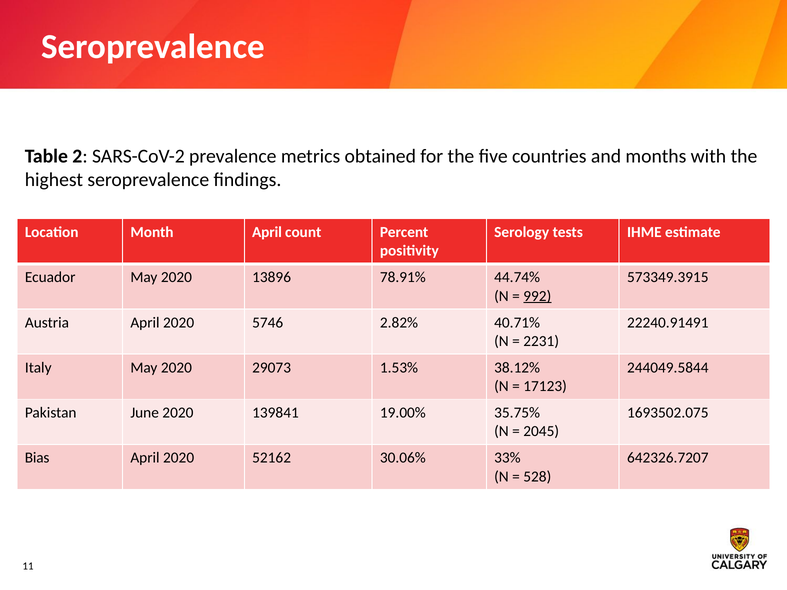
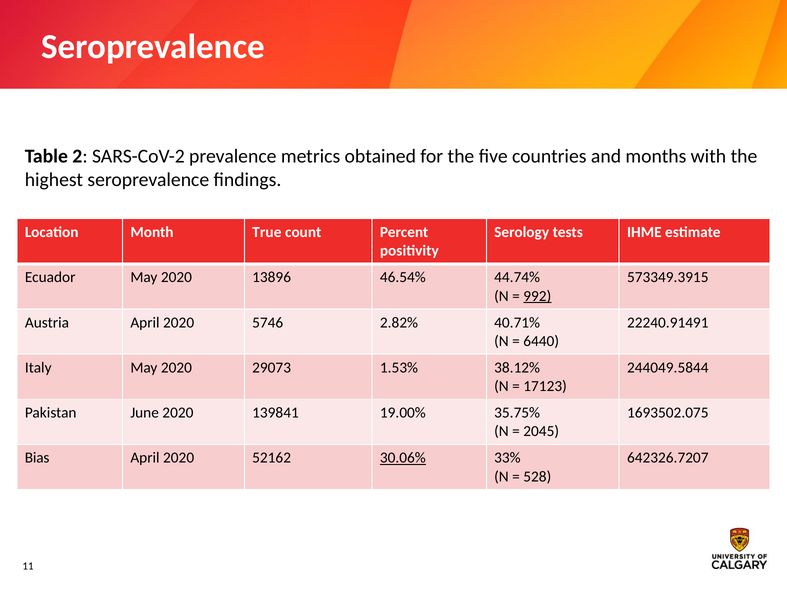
Month April: April -> True (267, 232)
78.91%: 78.91% -> 46.54% (403, 277)
2231: 2231 -> 6440 (541, 341)
30.06% underline: none -> present (403, 458)
